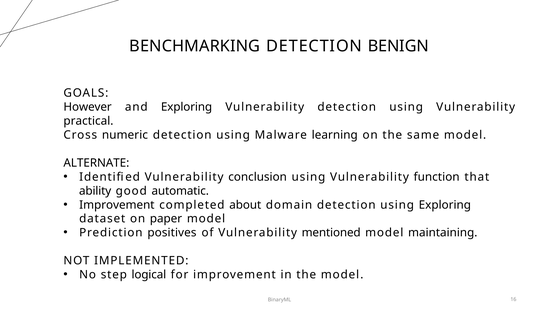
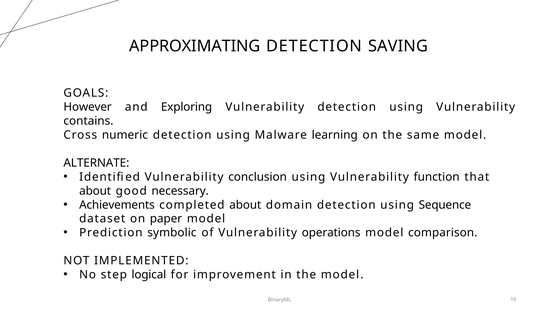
BENCHMARKING: BENCHMARKING -> APPROXIMATING (195, 46)
BENIGN: BENIGN -> SAVING (398, 46)
practical: practical -> contains (88, 121)
ability: ability -> about (95, 191)
automatic: automatic -> necessary (180, 191)
Improvement: Improvement -> Achievements (117, 205)
using Exploring: Exploring -> Sequence (445, 205)
positives: positives -> symbolic (172, 233)
mentioned: mentioned -> operations (331, 233)
maintaining: maintaining -> comparison (443, 233)
